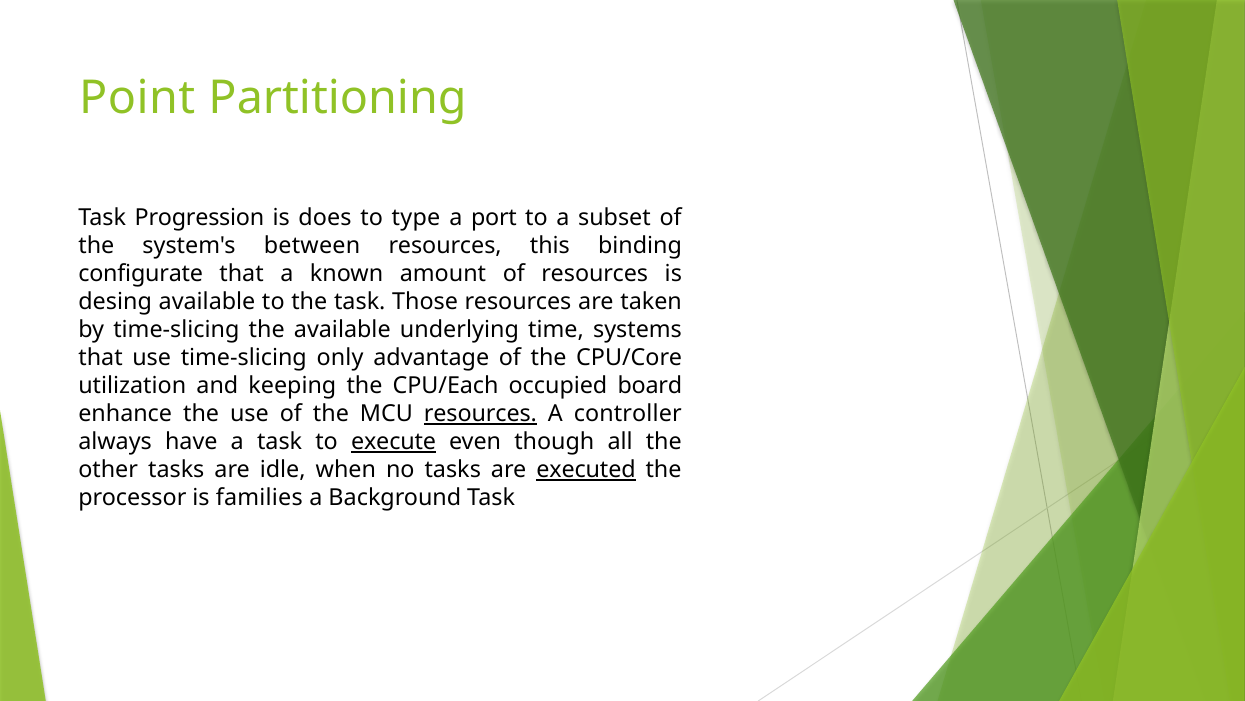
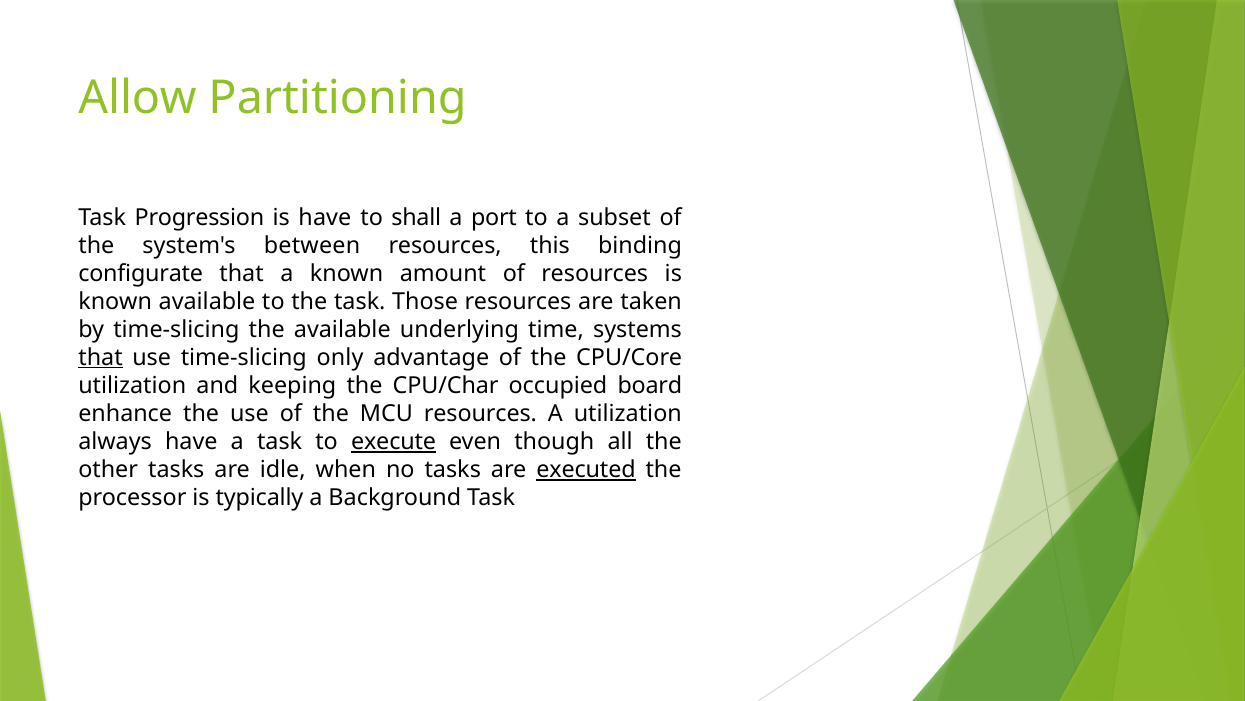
Point: Point -> Allow (138, 98)
is does: does -> have (325, 217)
type: type -> shall (416, 217)
desing: desing -> known (115, 301)
that underline: none -> present (101, 357)
CPU/Each: CPU/Each -> CPU/Char (446, 385)
resources underline: present -> none (480, 413)
A controller: controller -> utilization (628, 413)
families: families -> typically (260, 497)
